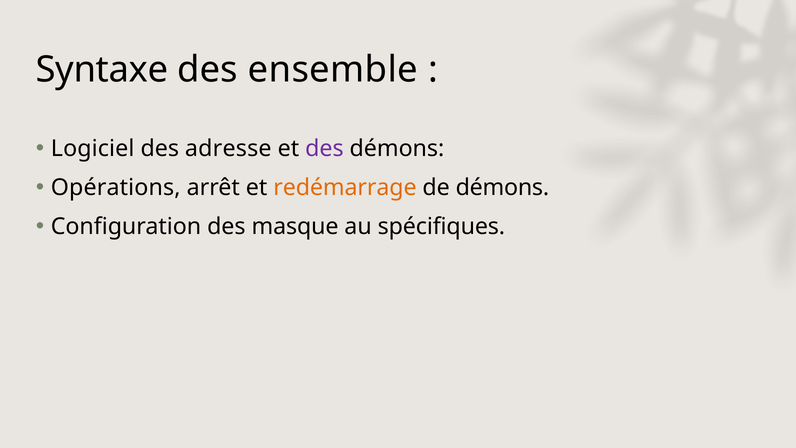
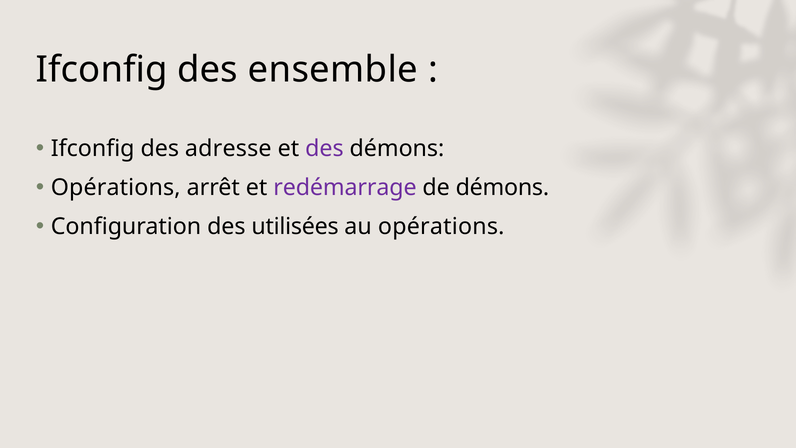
Syntaxe: Syntaxe -> Ifconfig (102, 70)
Logiciel: Logiciel -> Ifconfig (93, 149)
redémarrage colour: orange -> purple (345, 188)
masque: masque -> utilisées (295, 226)
au spécifiques: spécifiques -> opérations (441, 226)
